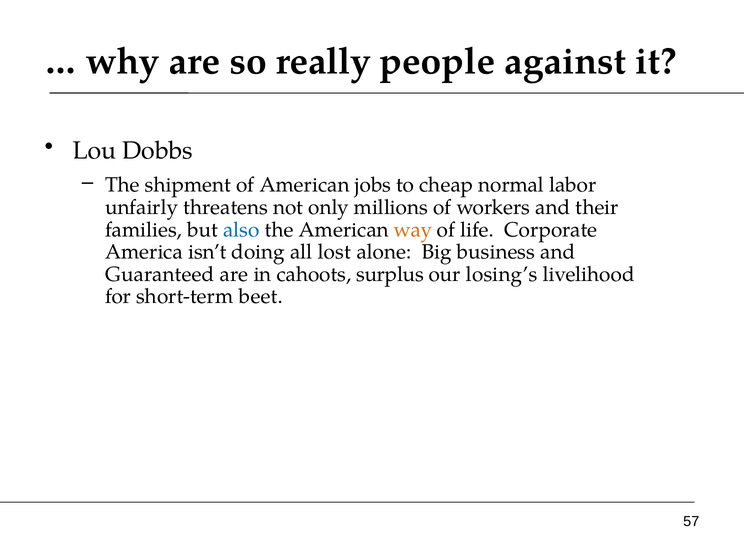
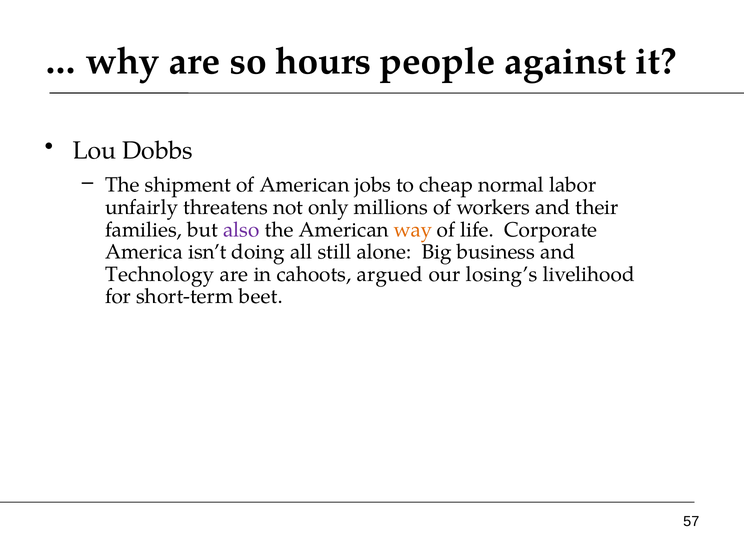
really: really -> hours (323, 61)
also colour: blue -> purple (241, 230)
lost: lost -> still (334, 252)
Guaranteed: Guaranteed -> Technology (160, 274)
surplus: surplus -> argued (390, 274)
